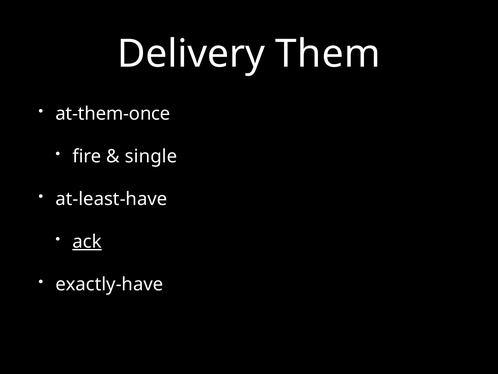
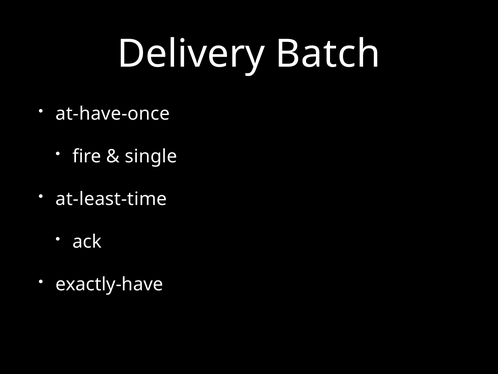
Them: Them -> Batch (328, 54)
at-them-once: at-them-once -> at-have-once (113, 114)
at-least-have: at-least-have -> at-least-time (111, 199)
ack underline: present -> none (87, 241)
